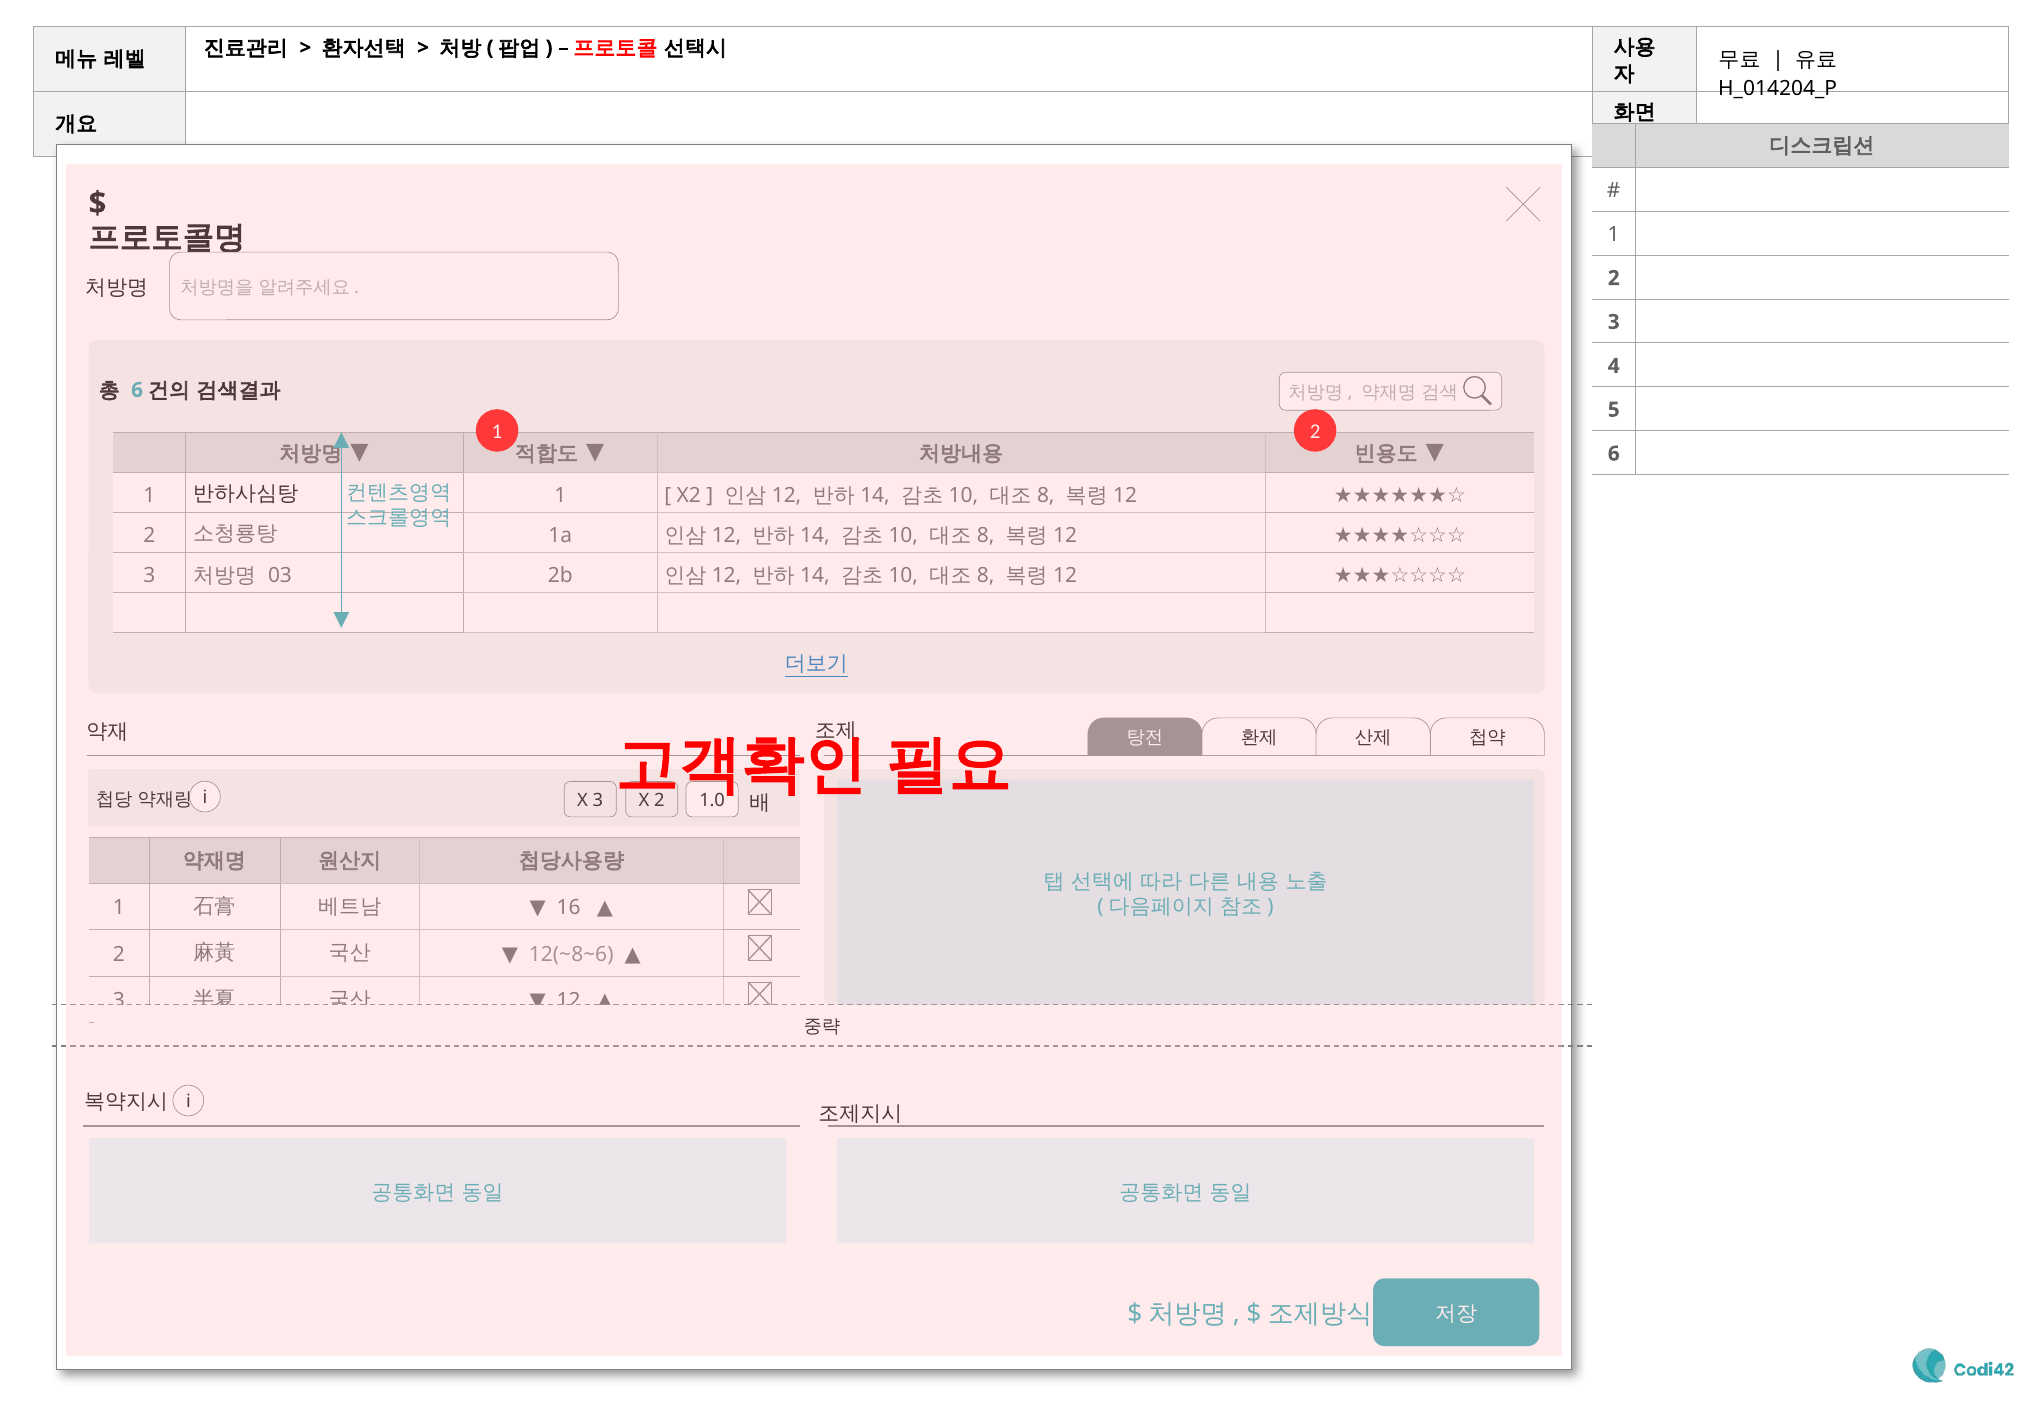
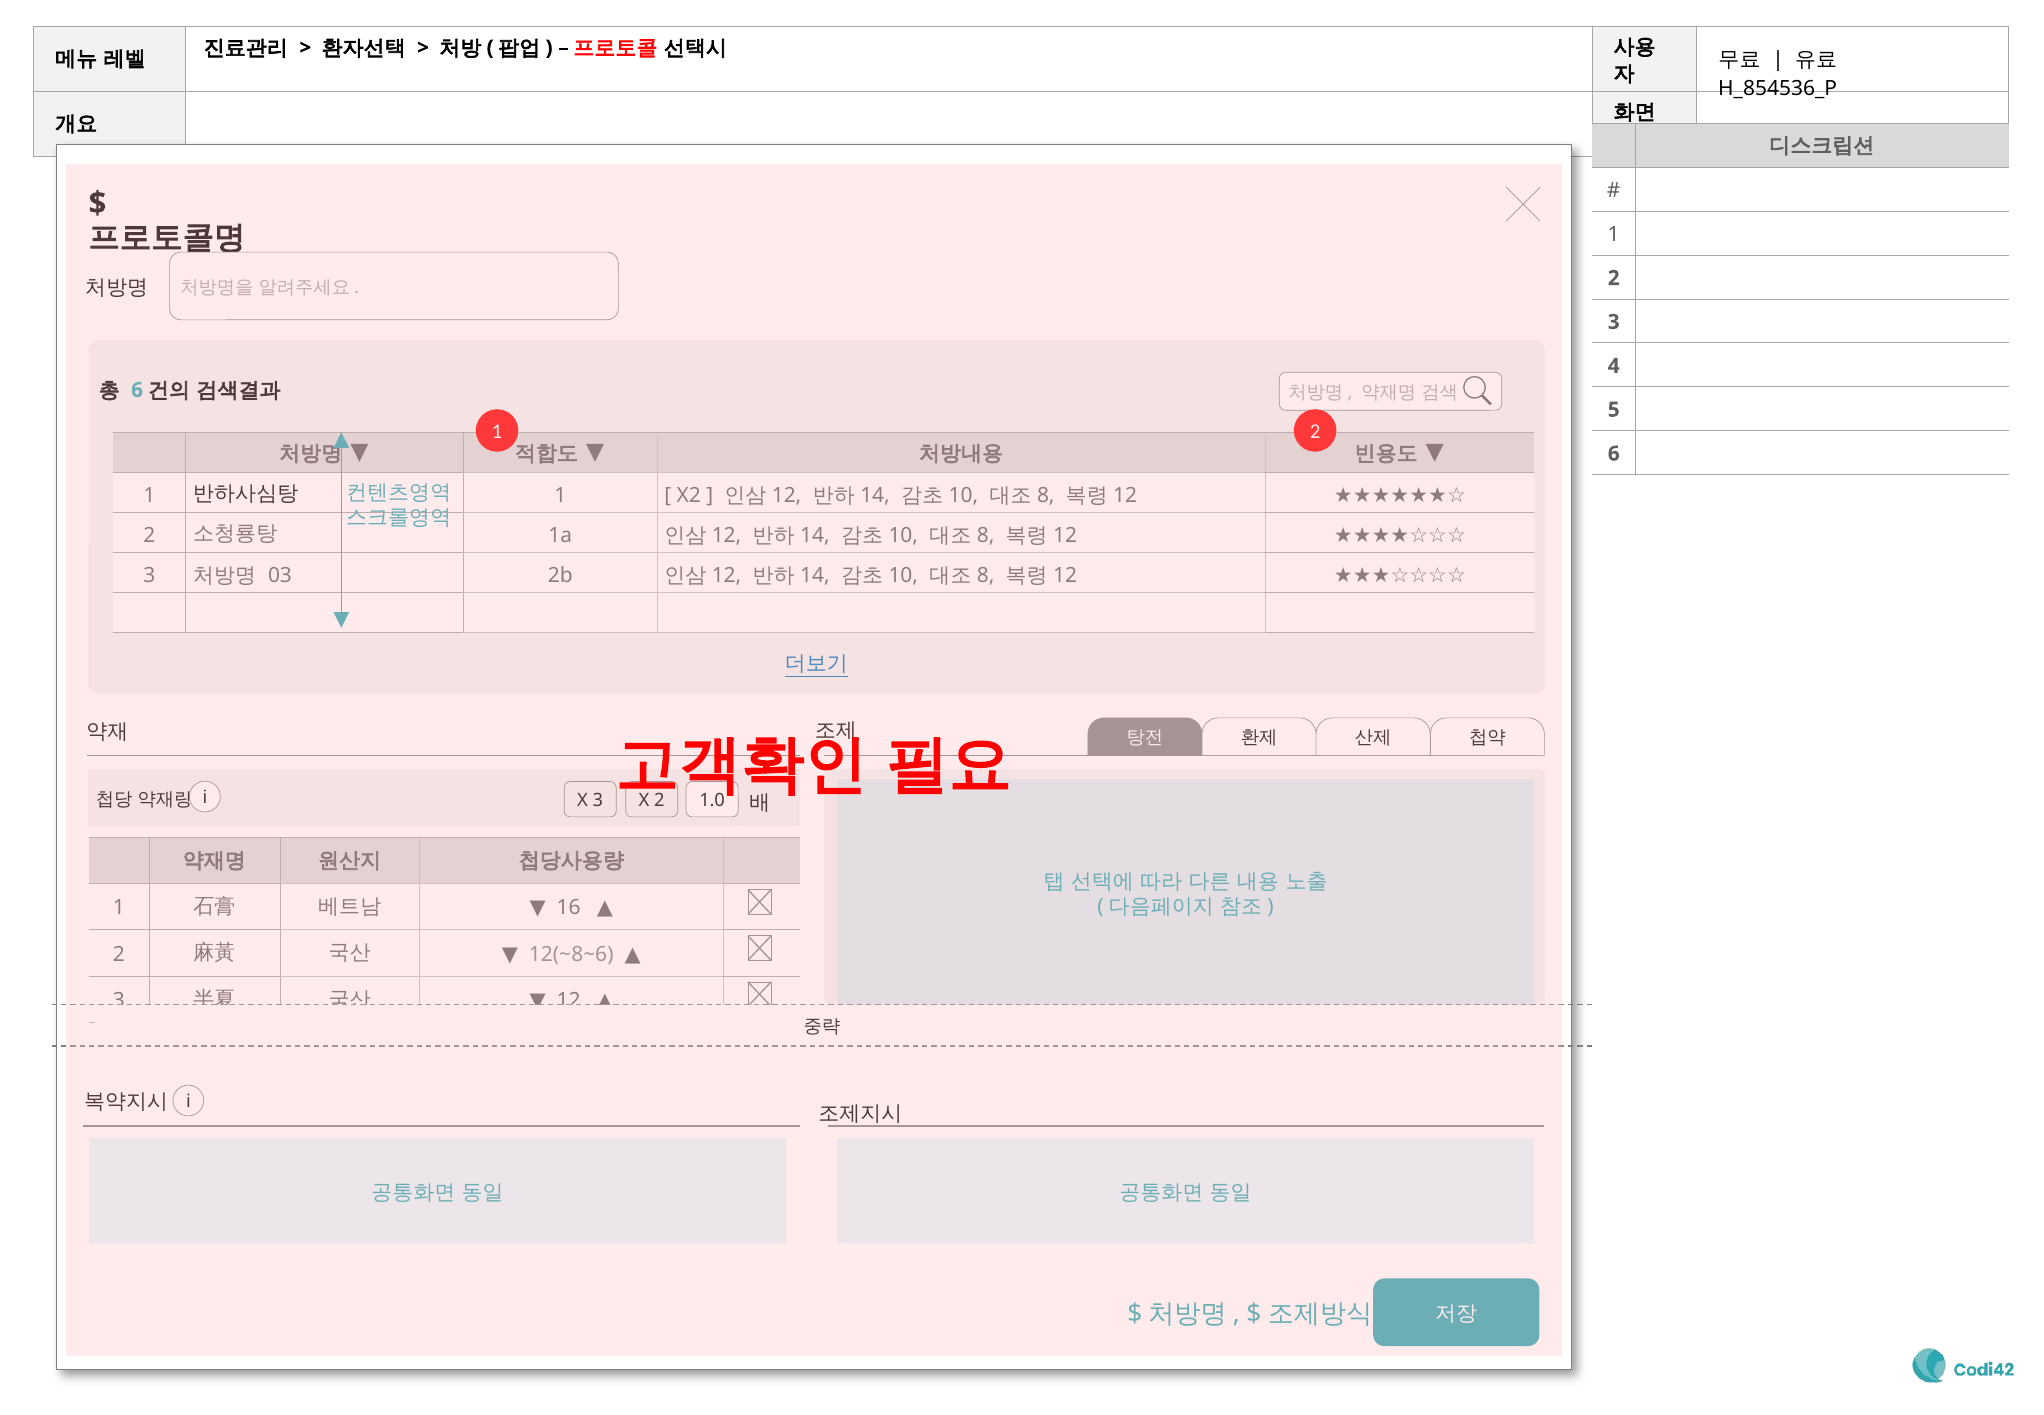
H_014204_P: H_014204_P -> H_854536_P (1778, 89)
